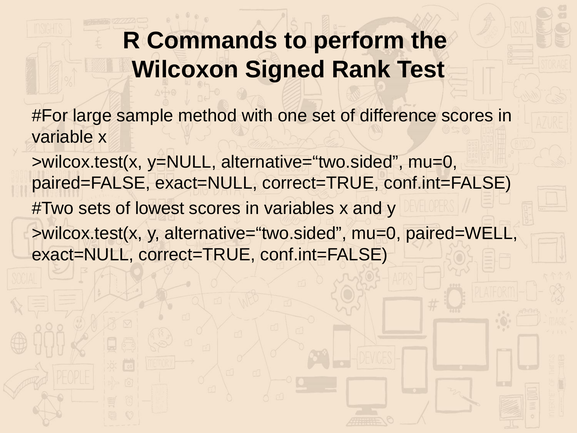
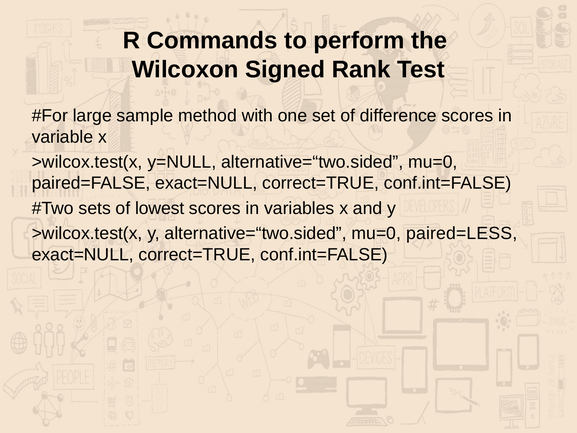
paired=WELL: paired=WELL -> paired=LESS (462, 233)
